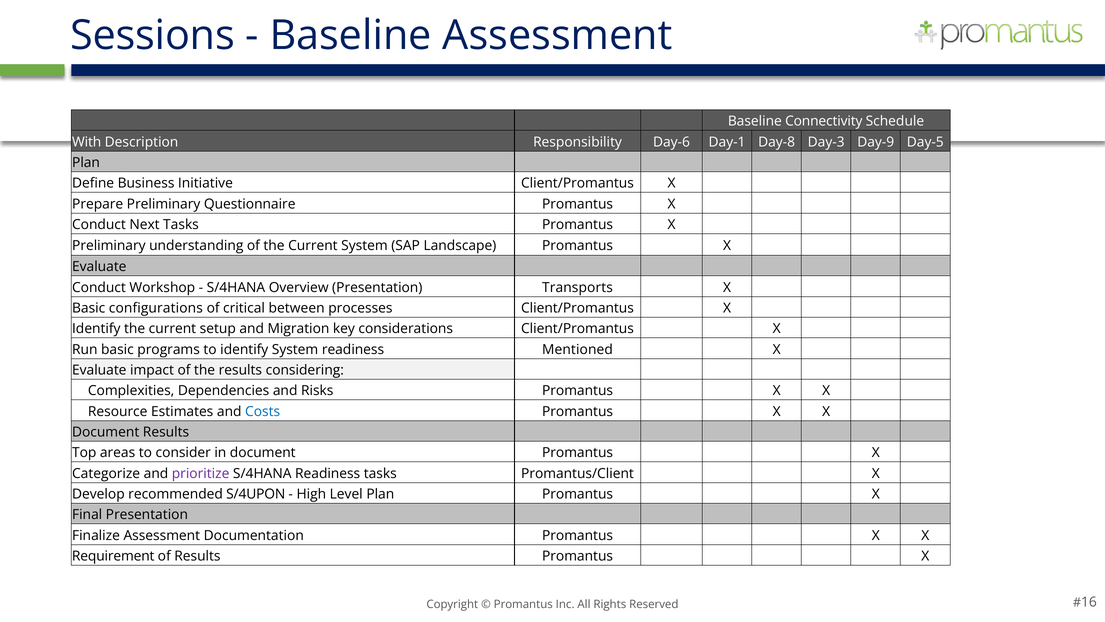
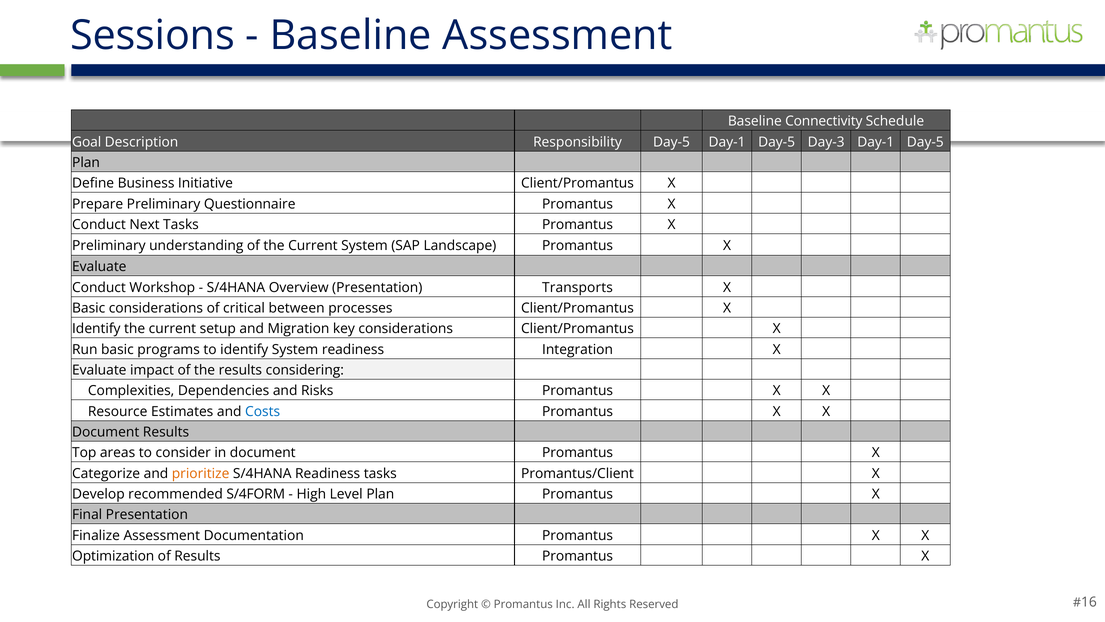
With: With -> Goal (87, 142)
Responsibility Day-6: Day-6 -> Day-5 (671, 142)
Day-8: Day-8 -> Day-5 (777, 142)
Day-3 Day-9: Day-9 -> Day-1 (876, 142)
Basic configurations: configurations -> considerations (156, 308)
Mentioned: Mentioned -> Integration (578, 349)
prioritize colour: purple -> orange (201, 473)
S/4UPON: S/4UPON -> S/4FORM (256, 494)
Requirement: Requirement -> Optimization (113, 556)
